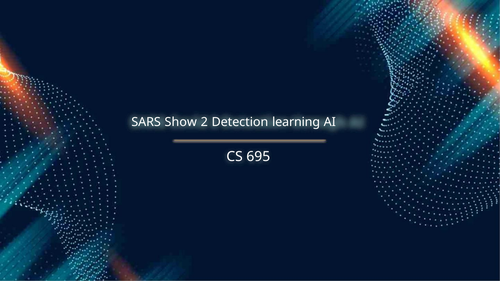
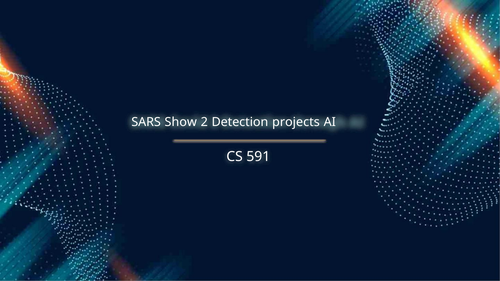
learning: learning -> projects (296, 122)
695: 695 -> 591 (258, 157)
